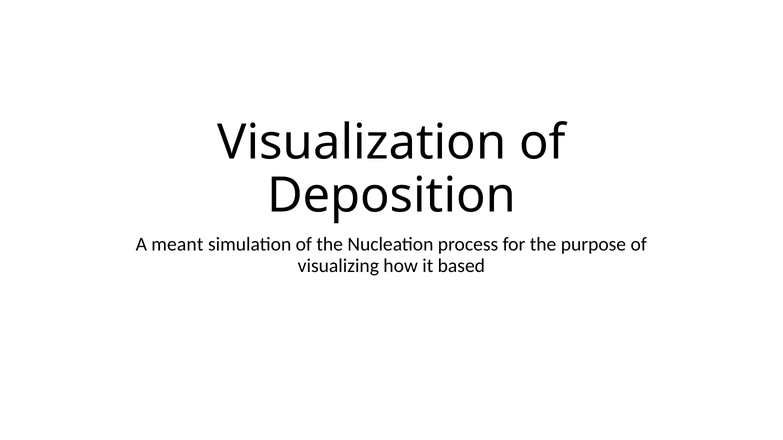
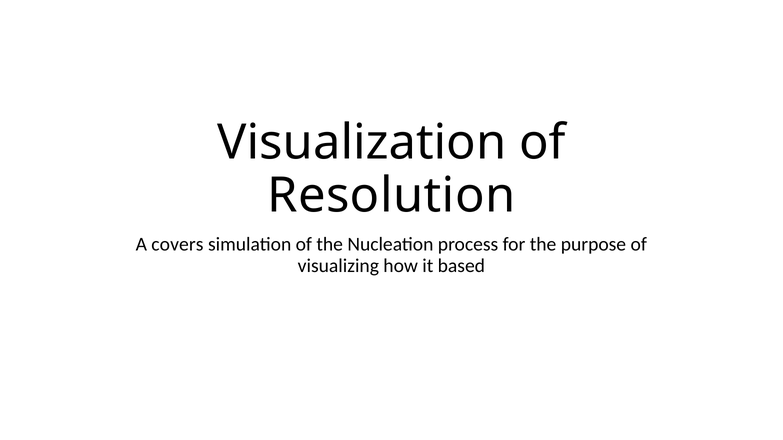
Deposition: Deposition -> Resolution (391, 196)
meant: meant -> covers (177, 245)
